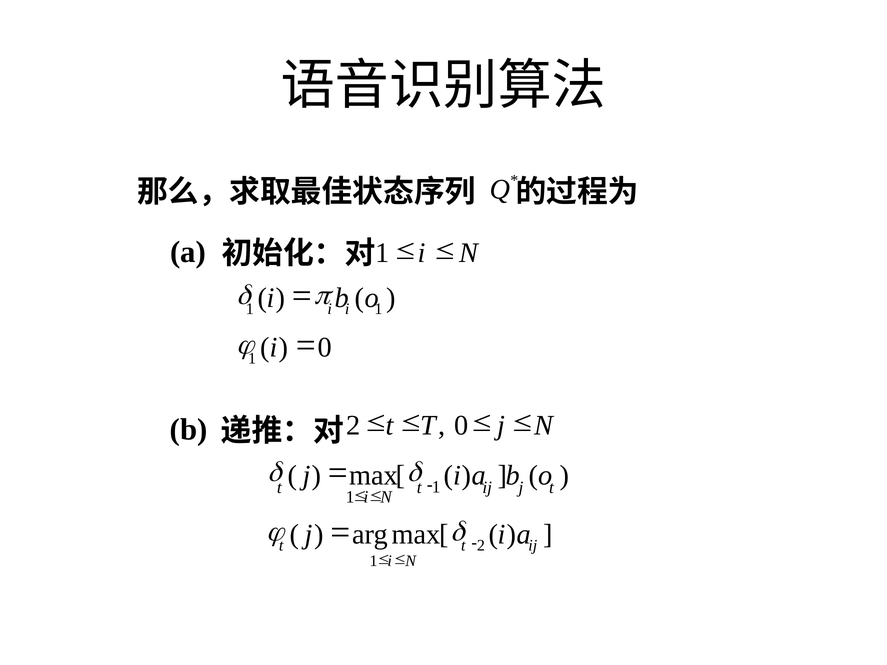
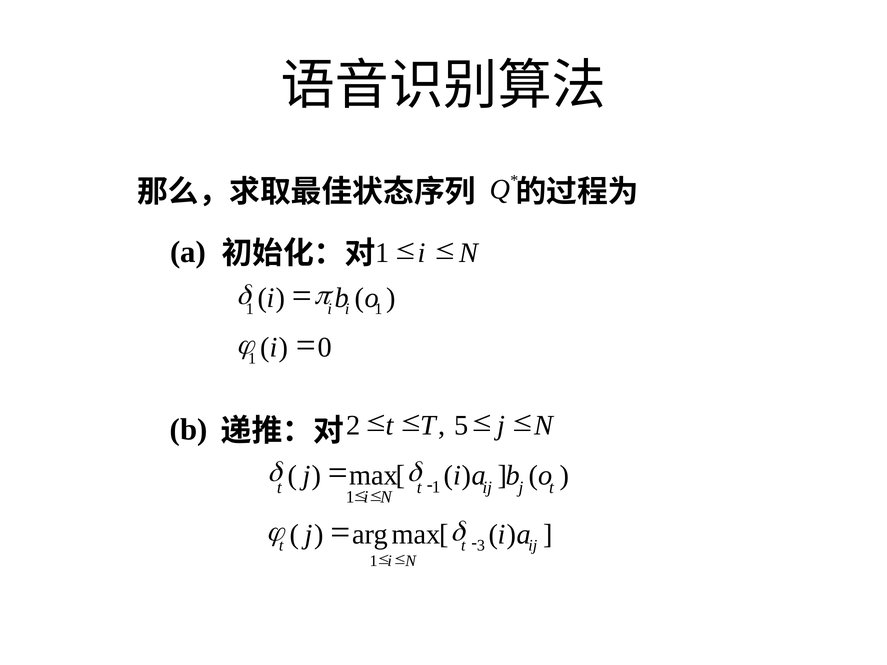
0: 0 -> 5 (461, 425)
2: 2 -> 3 (481, 546)
